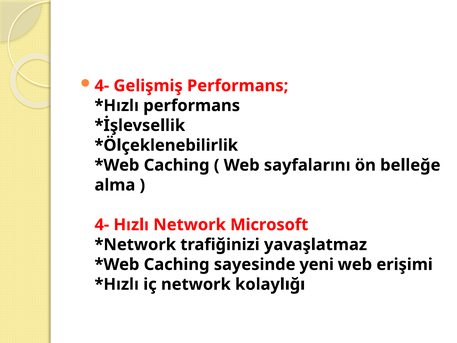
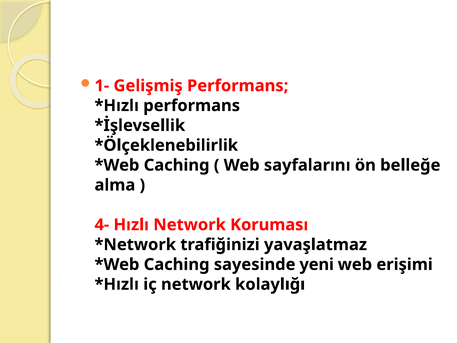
4-: 4- -> 1- (102, 86)
Microsoft: Microsoft -> Koruması (269, 225)
